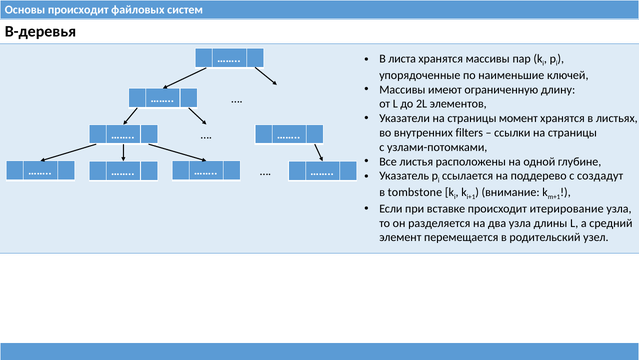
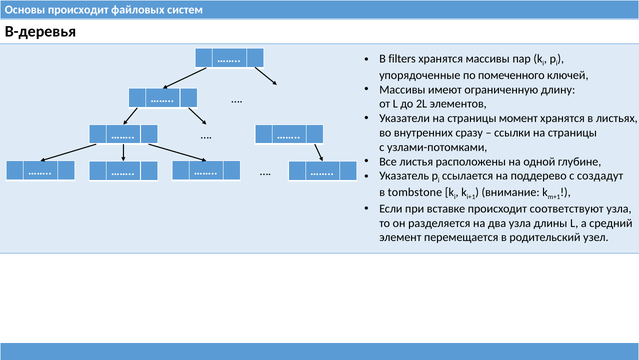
листа: листа -> filters (402, 59)
наименьшие: наименьшие -> помеченного (511, 75)
filters: filters -> сразу (469, 133)
итерирование: итерирование -> соответствуют (567, 208)
